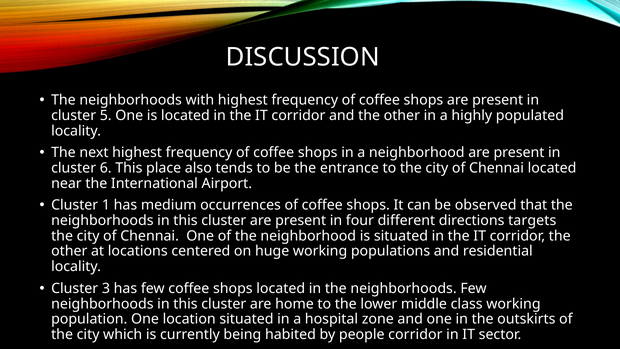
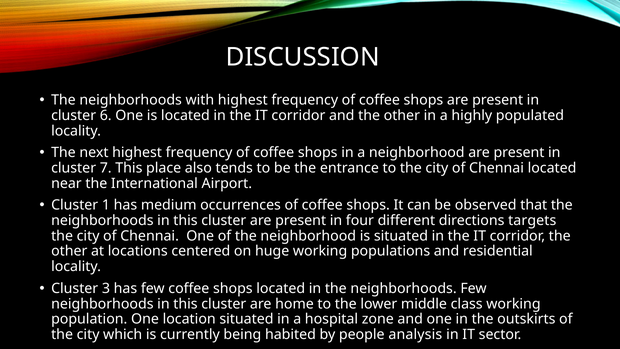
5: 5 -> 6 (106, 115)
6: 6 -> 7 (106, 168)
people corridor: corridor -> analysis (415, 334)
